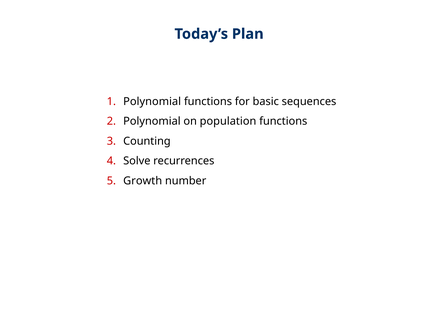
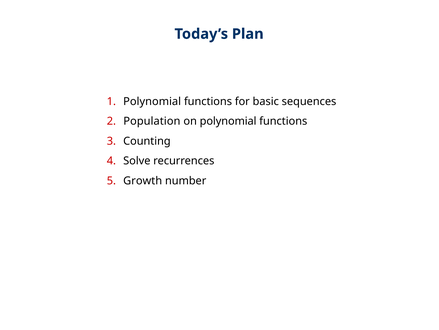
Polynomial: Polynomial -> Population (152, 121)
on population: population -> polynomial (228, 121)
